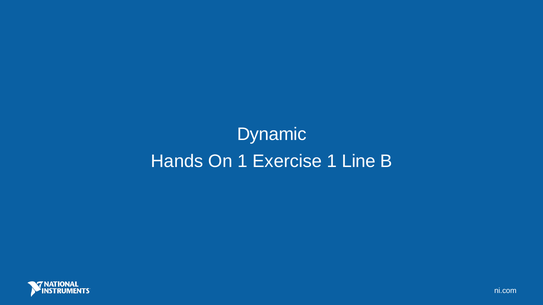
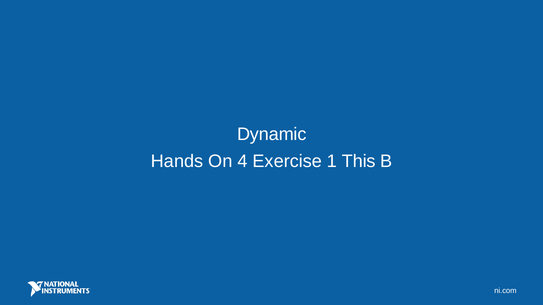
On 1: 1 -> 4 (242, 161)
Line: Line -> This (359, 161)
